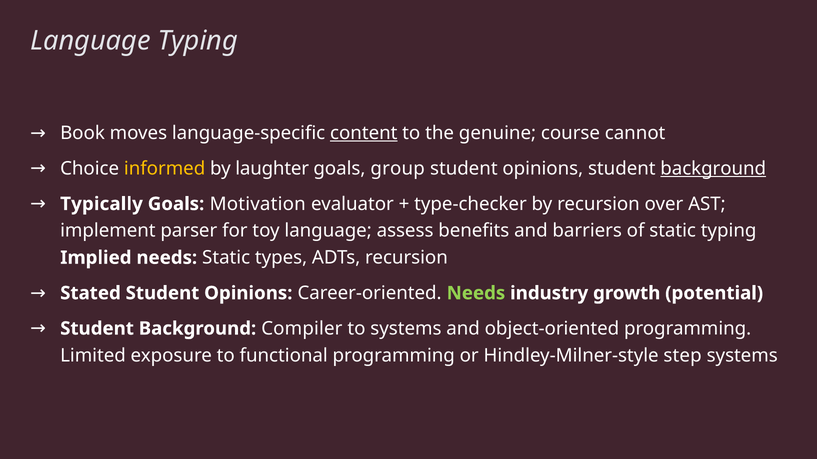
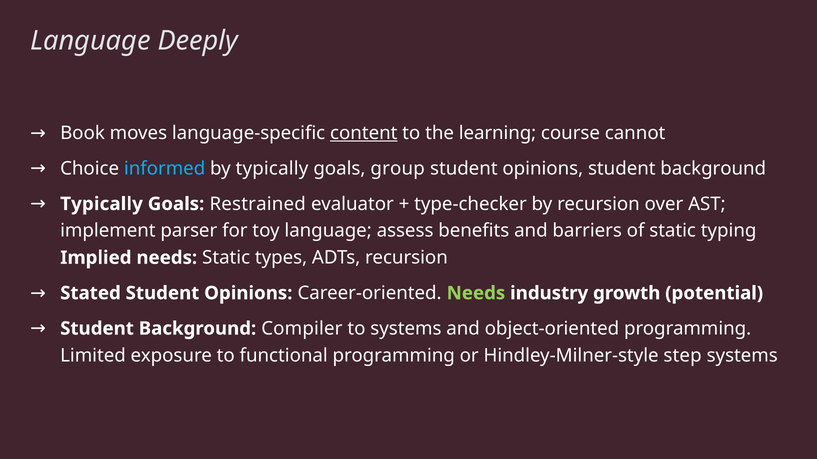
Language Typing: Typing -> Deeply (198, 41)
genuine: genuine -> learning (498, 133)
informed colour: yellow -> light blue (165, 169)
by laughter: laughter -> typically (272, 169)
background underline: present -> none (713, 169)
Motivation: Motivation -> Restrained (258, 204)
